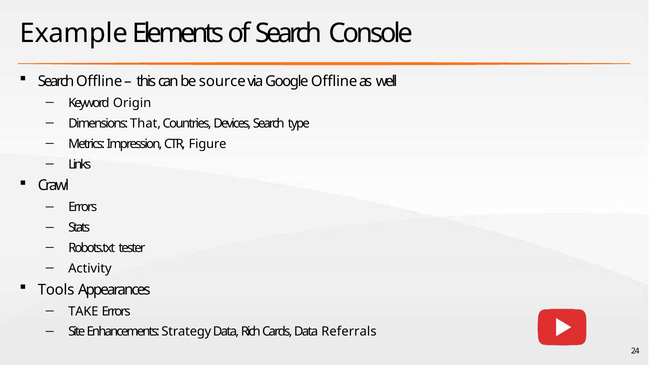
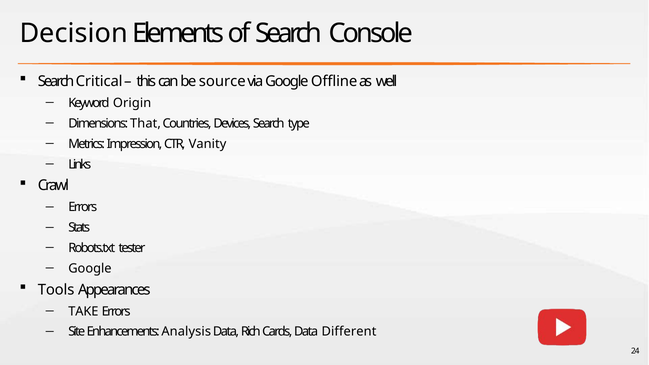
Example: Example -> Decision (74, 33)
Search Offline: Offline -> Critical (99, 81)
Figure: Figure -> Vanity (207, 144)
Activity: Activity -> Google (90, 269)
Strategy: Strategy -> Analysis (186, 332)
Referrals: Referrals -> Different (349, 332)
